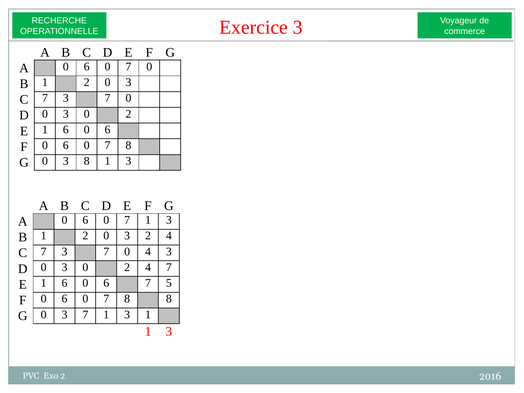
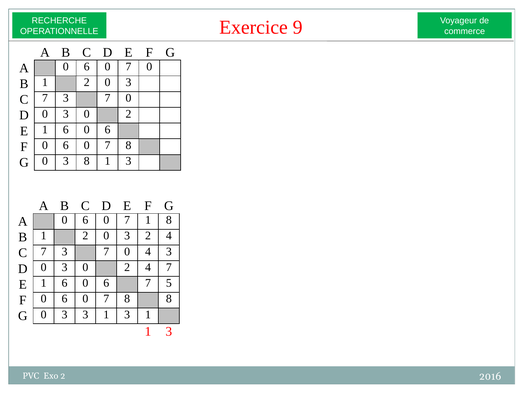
Exercice 3: 3 -> 9 (298, 27)
0 7 1 3: 3 -> 8 (169, 220)
0 3 7: 7 -> 3 (85, 315)
